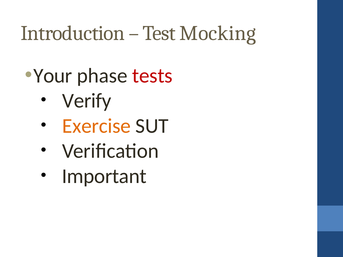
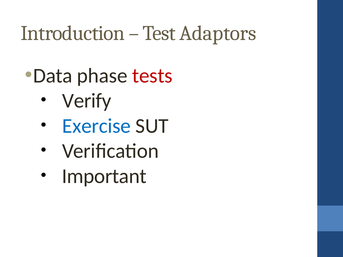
Mocking: Mocking -> Adaptors (218, 33)
Your: Your -> Data (53, 76)
Exercise colour: orange -> blue (96, 126)
